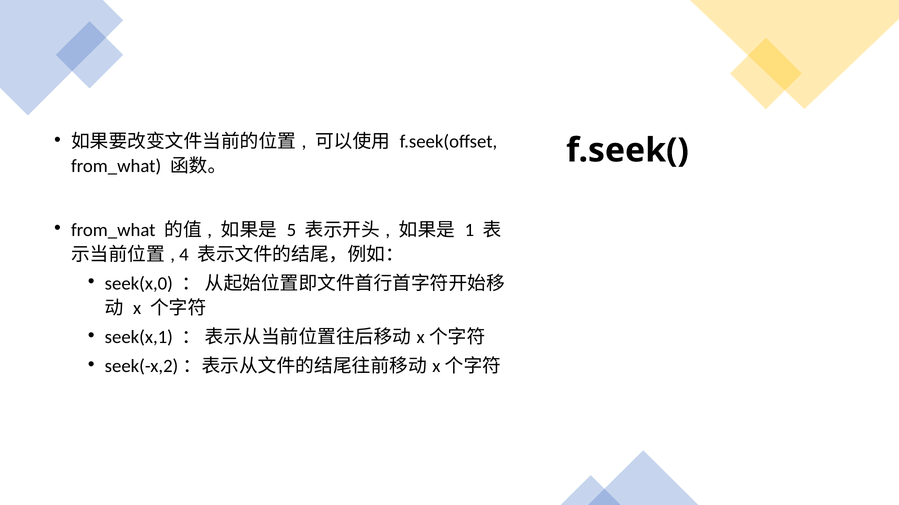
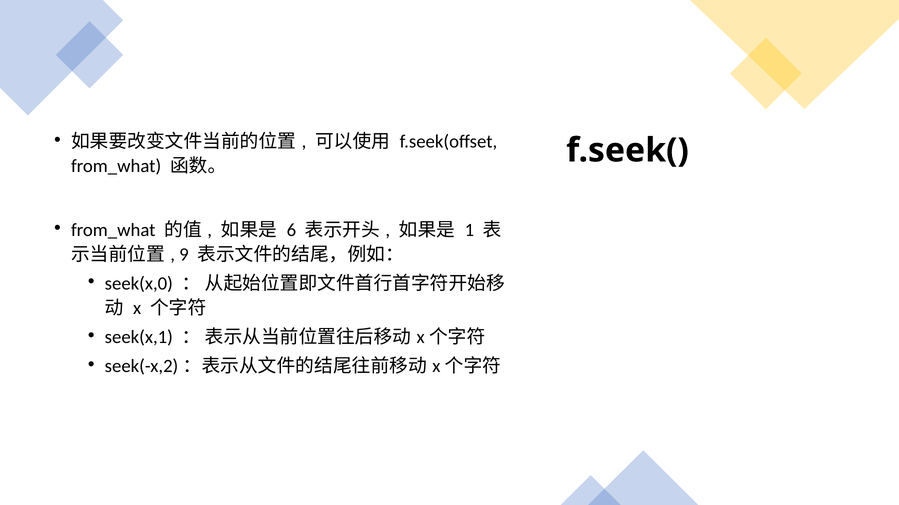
5: 5 -> 6 (291, 230)
4: 4 -> 9 (184, 255)
